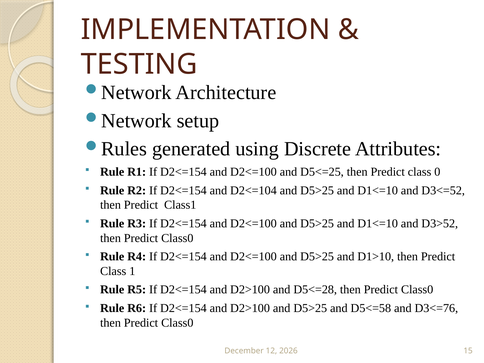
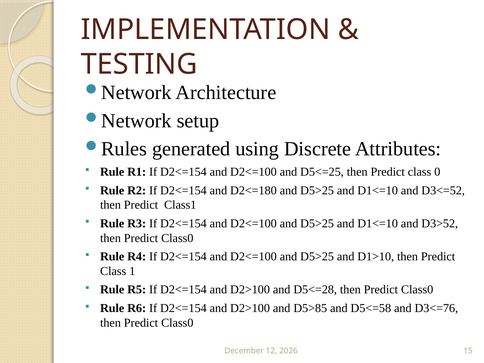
D2<=104: D2<=104 -> D2<=180 (253, 190)
D2>100 and D5>25: D5>25 -> D5>85 (310, 308)
